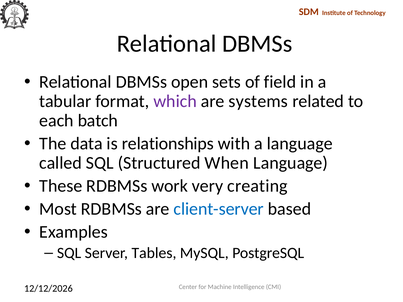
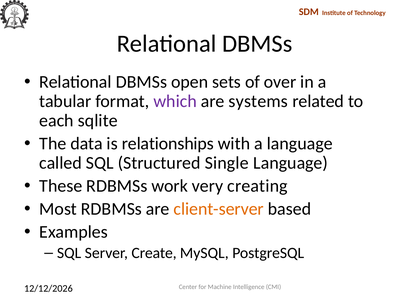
field: field -> over (280, 82)
batch: batch -> sqlite (98, 121)
When: When -> Single (227, 163)
client-server colour: blue -> orange (219, 209)
Tables: Tables -> Create (154, 253)
